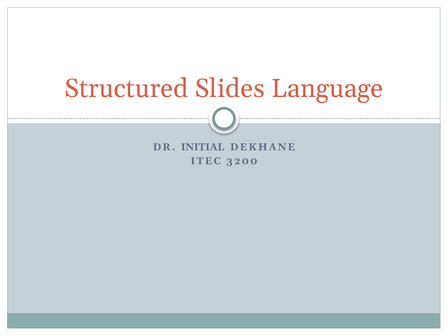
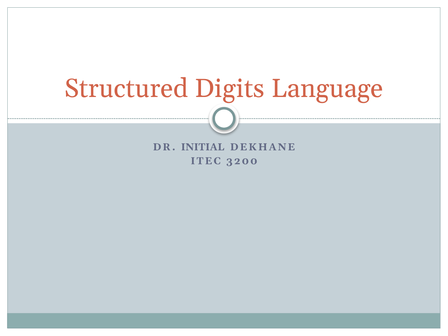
Slides: Slides -> Digits (230, 88)
